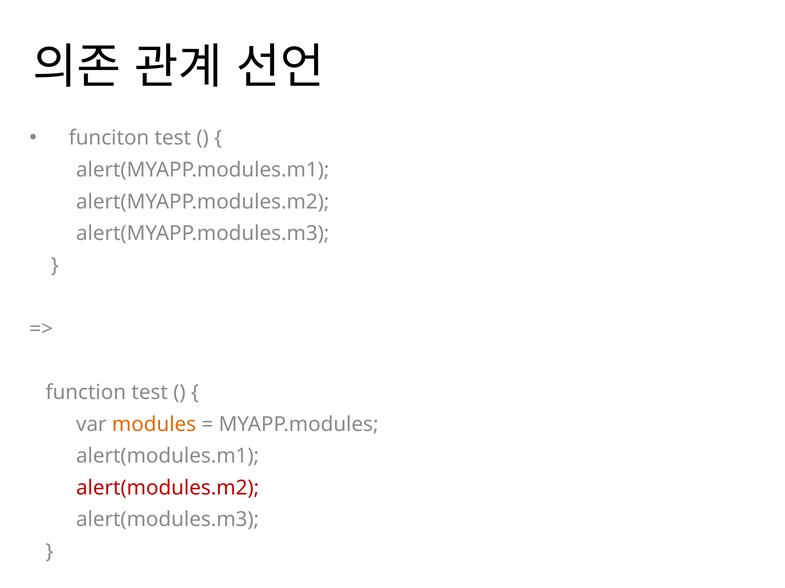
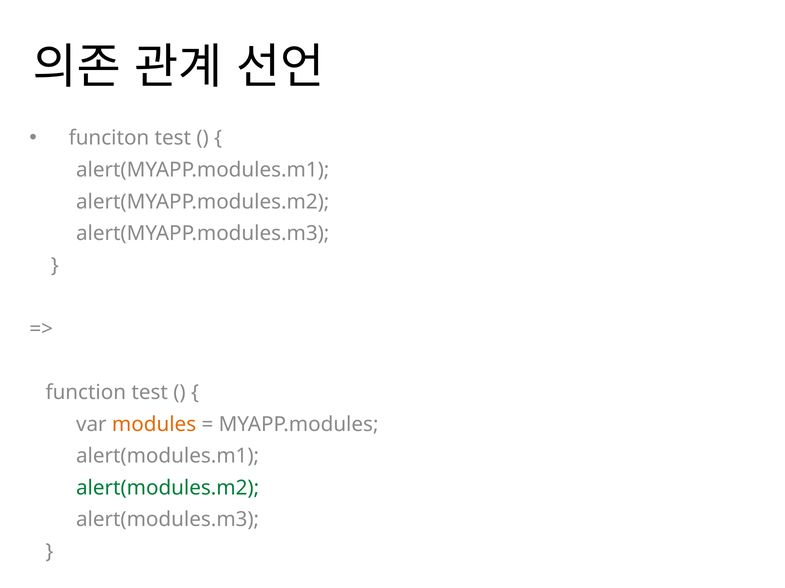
alert(modules.m2 colour: red -> green (168, 488)
